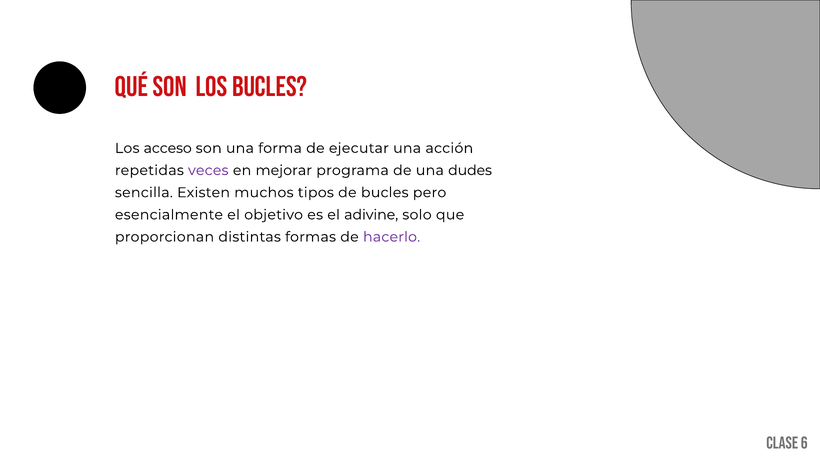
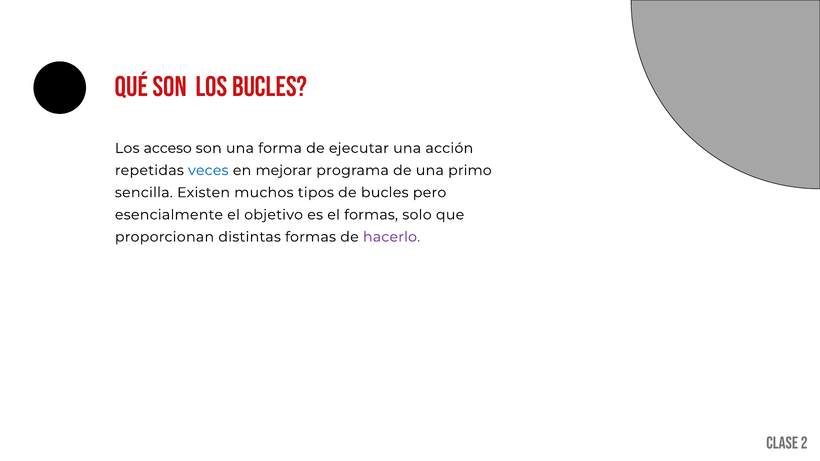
veces colour: purple -> blue (208, 170)
dudes: dudes -> primo (470, 170)
el adivine: adivine -> formas (371, 215)
6: 6 -> 2 (804, 444)
